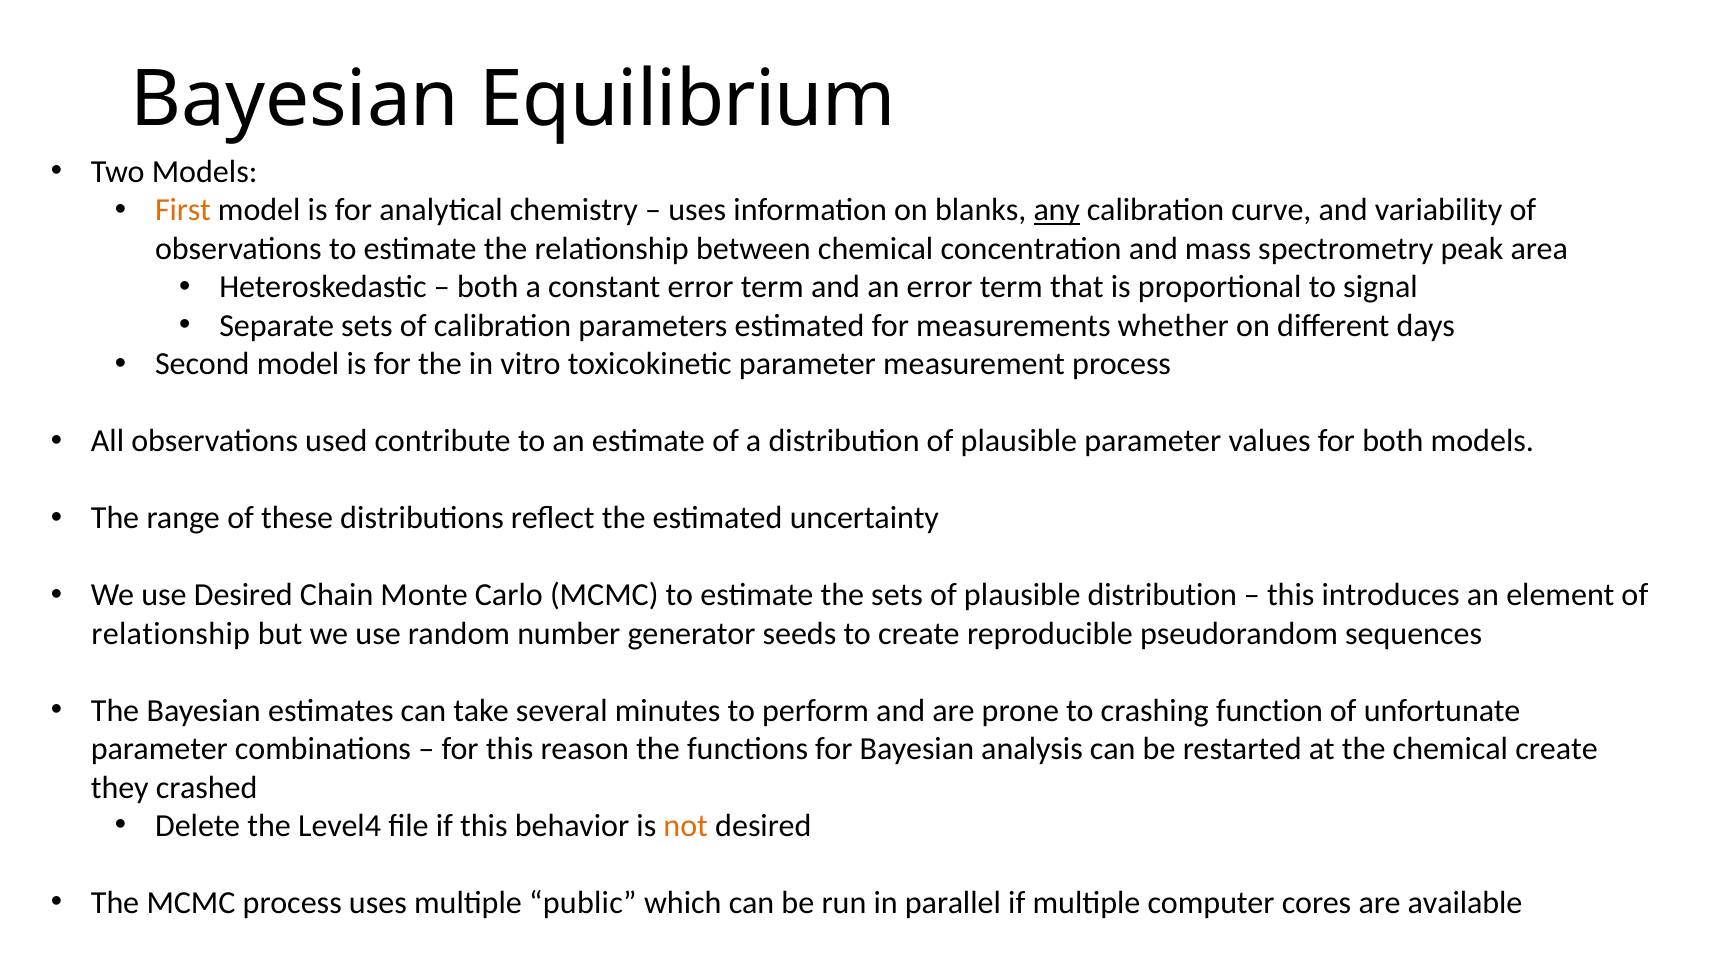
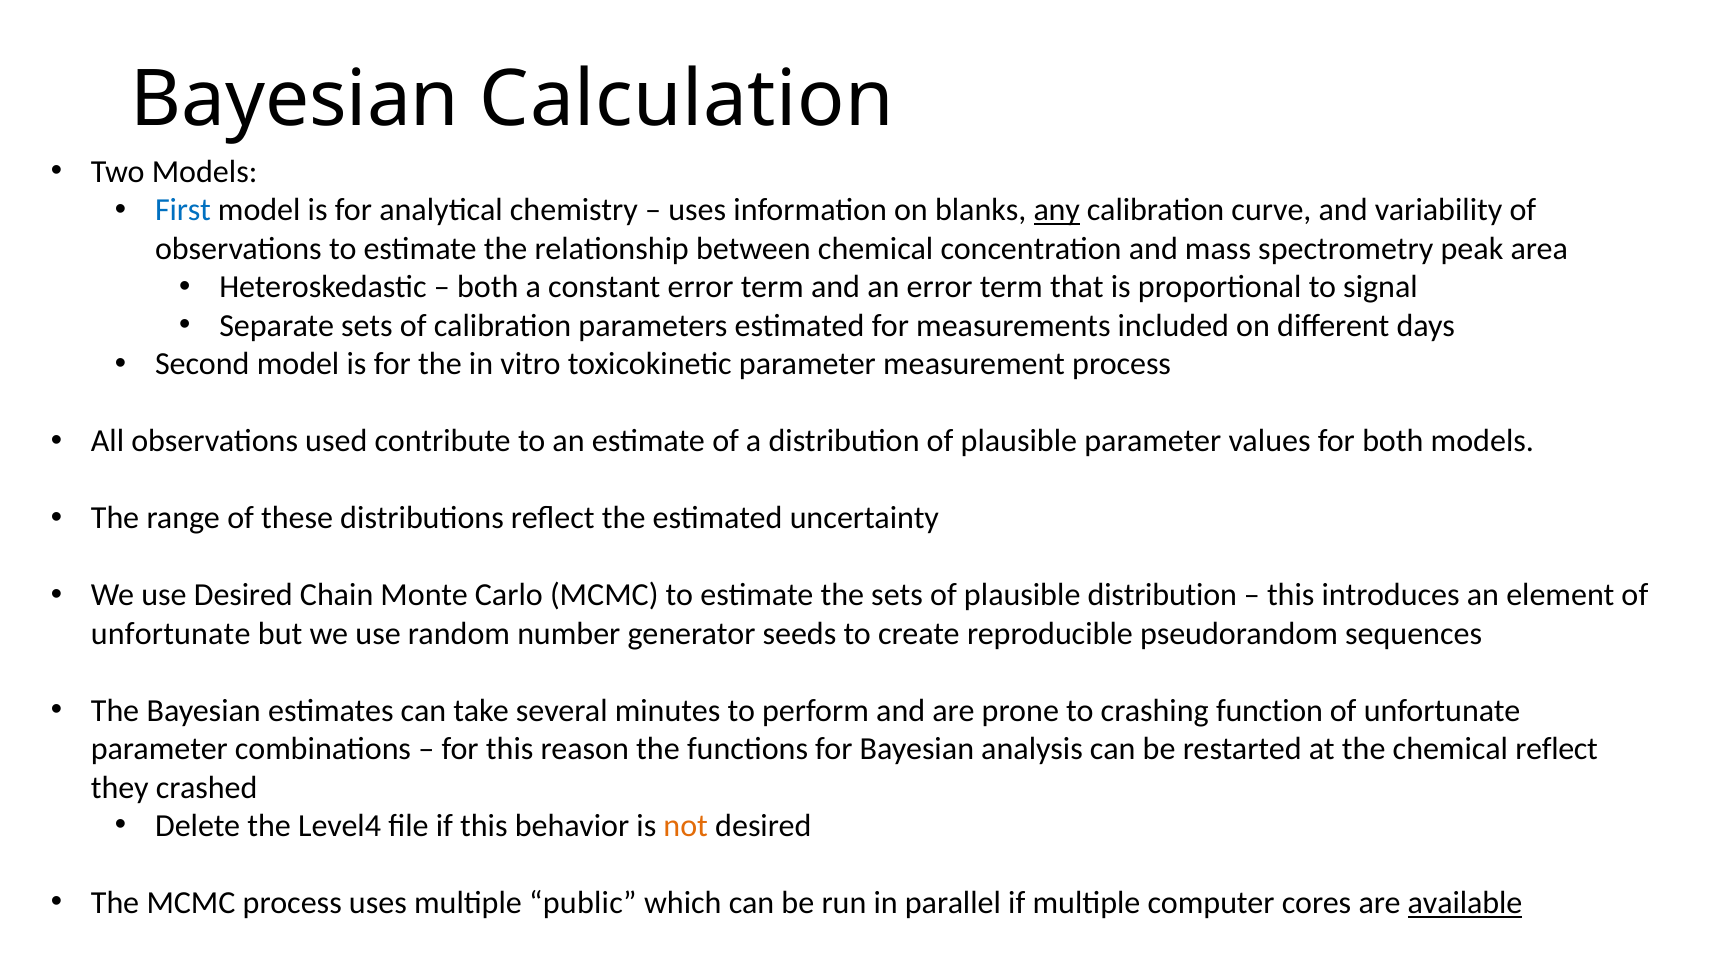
Equilibrium: Equilibrium -> Calculation (687, 99)
First colour: orange -> blue (183, 210)
whether: whether -> included (1173, 326)
relationship: relationship -> unfortunate (171, 634)
chemical create: create -> reflect (1557, 749)
available underline: none -> present (1465, 903)
